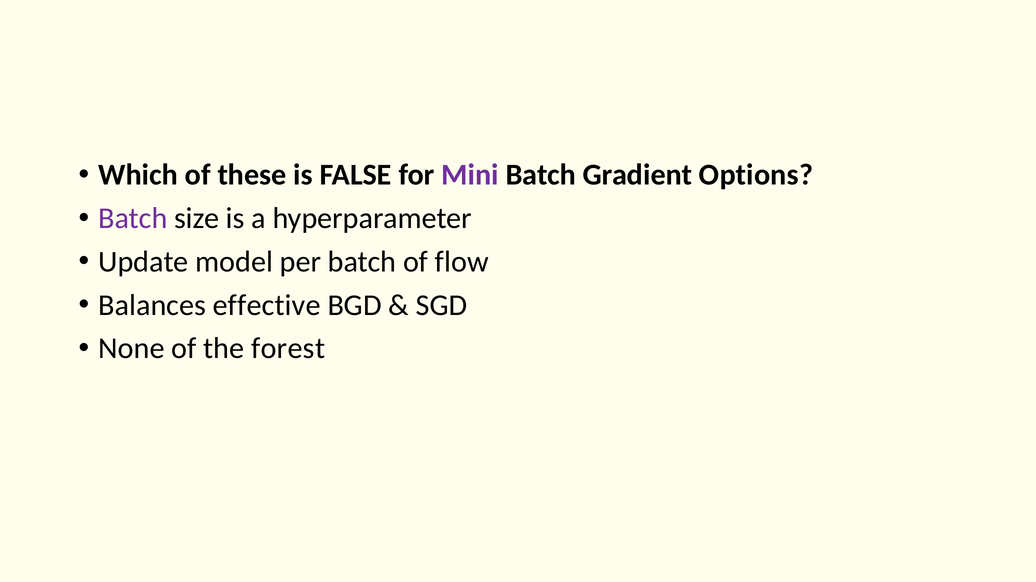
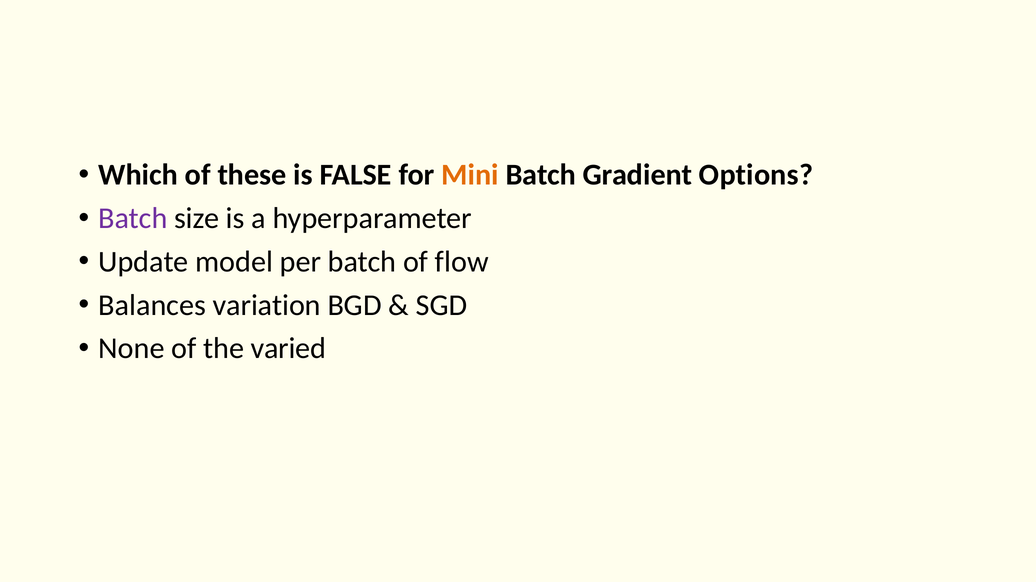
Mini colour: purple -> orange (470, 175)
effective: effective -> variation (267, 305)
forest: forest -> varied (288, 349)
